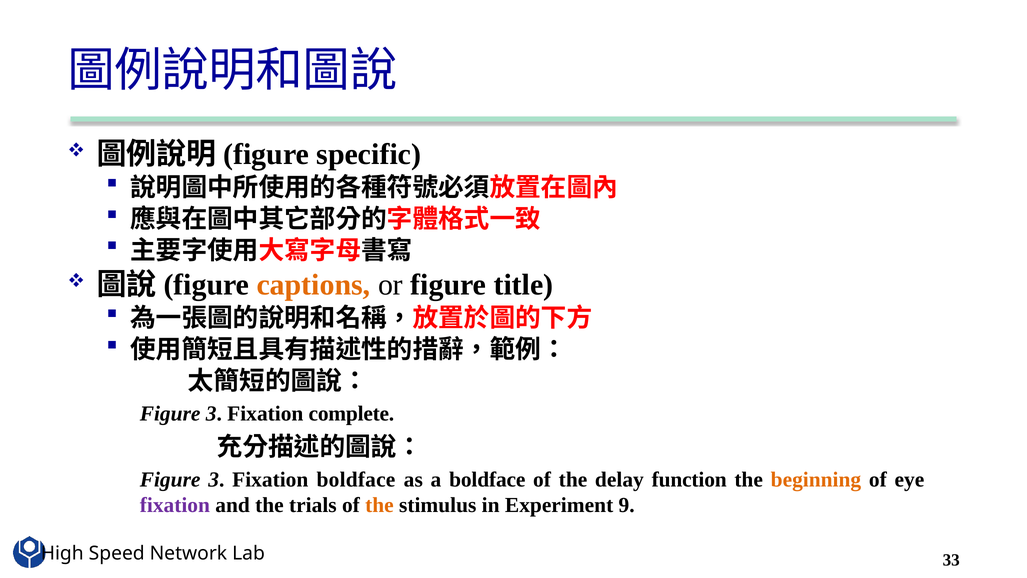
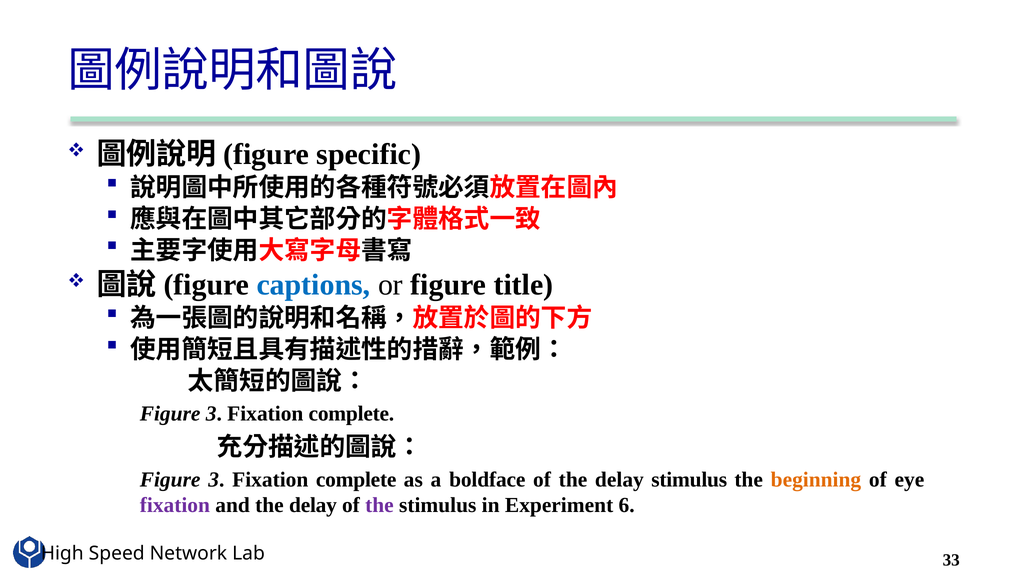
captions colour: orange -> blue (314, 285)
boldface: boldface -> complete (356, 479)
delay function: function -> stimulus (689, 479)
and the trials: trials -> delay (313, 505)
the colour: orange -> purple (379, 505)
9: 9 -> 6 (627, 505)
